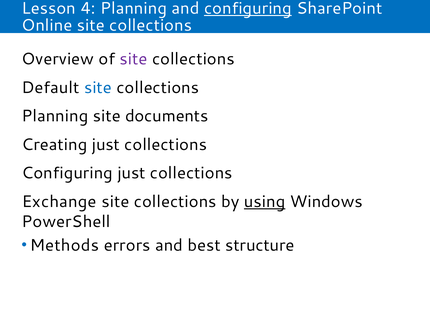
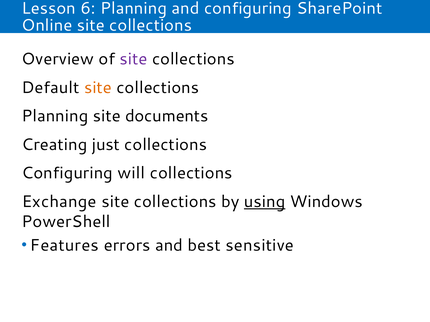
4: 4 -> 6 (88, 8)
configuring underline: present -> none (248, 8)
site colour: blue -> orange (98, 88)
Configuring just: just -> will (131, 173)
Methods: Methods -> Features (64, 246)
structure: structure -> sensitive (260, 246)
